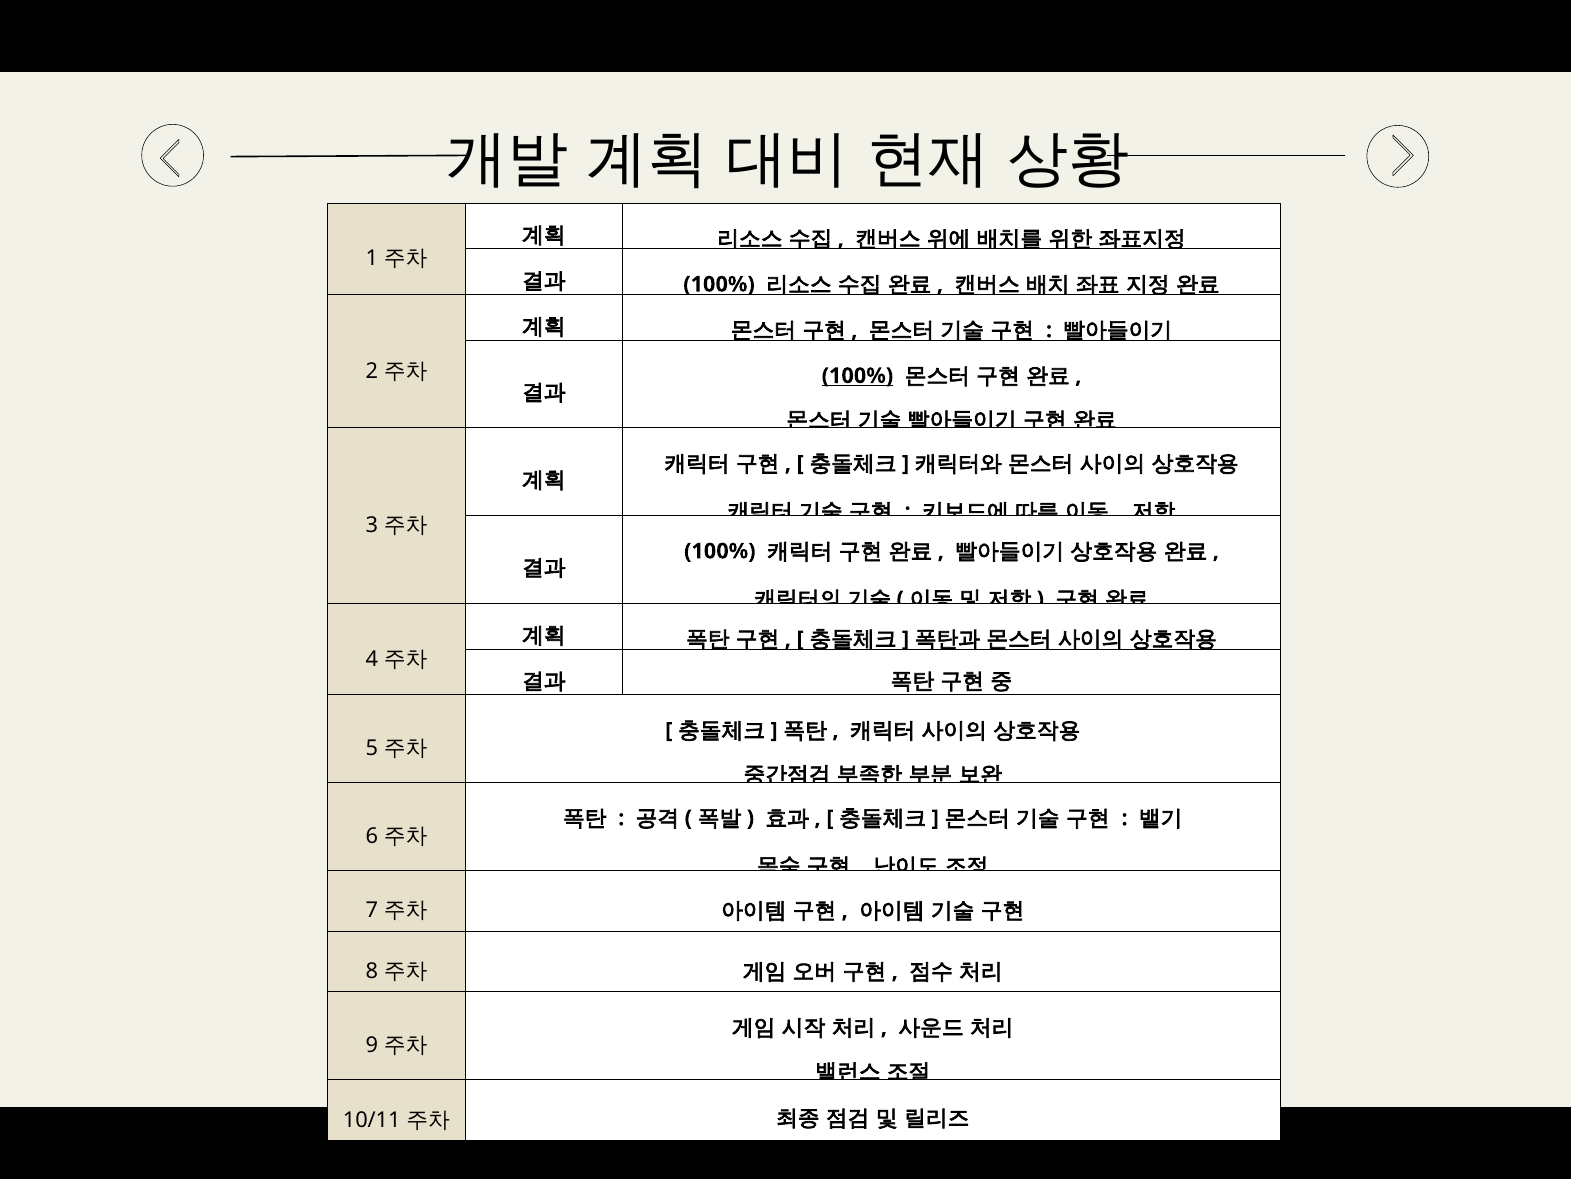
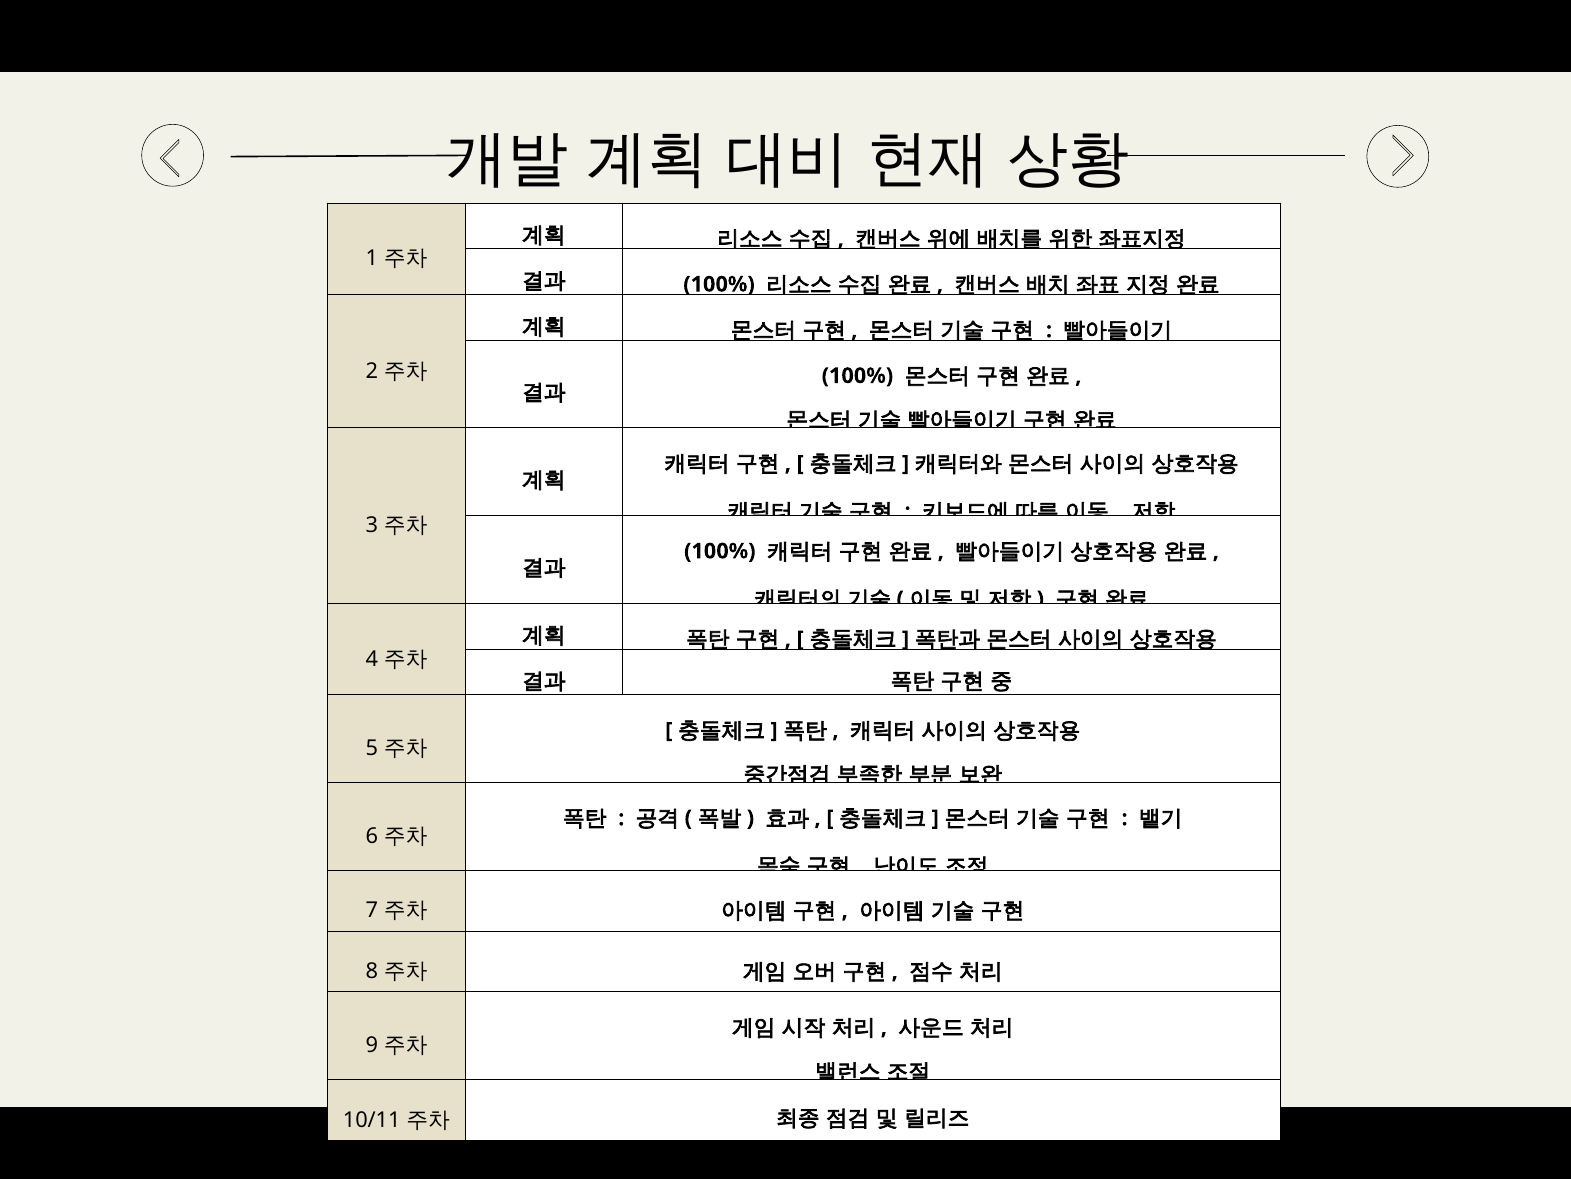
100% underline: present -> none (857, 376)
